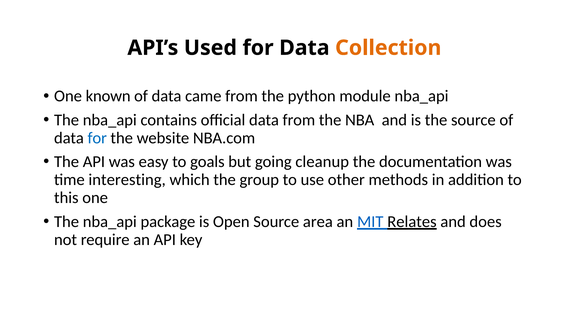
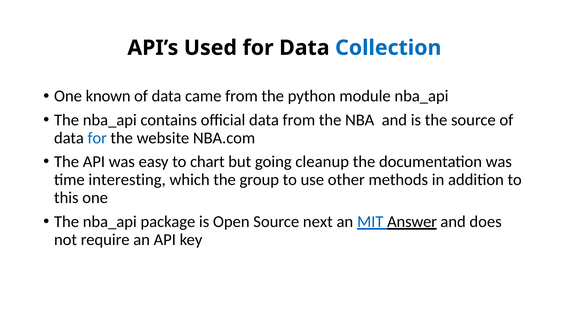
Collection colour: orange -> blue (388, 48)
goals: goals -> chart (207, 162)
area: area -> next (318, 222)
Relates: Relates -> Answer (412, 222)
